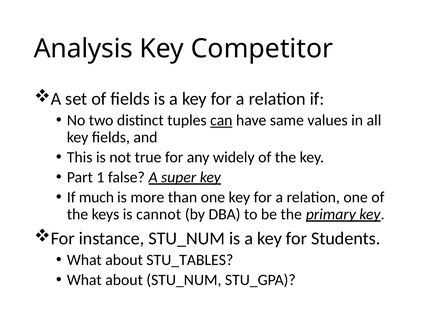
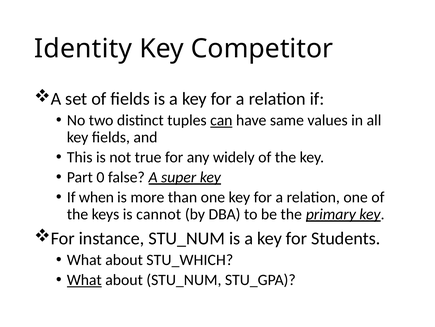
Analysis: Analysis -> Identity (83, 49)
1: 1 -> 0 (100, 177)
much: much -> when (96, 197)
STU_TABLES: STU_TABLES -> STU_WHICH (190, 259)
What underline: none -> present (84, 279)
